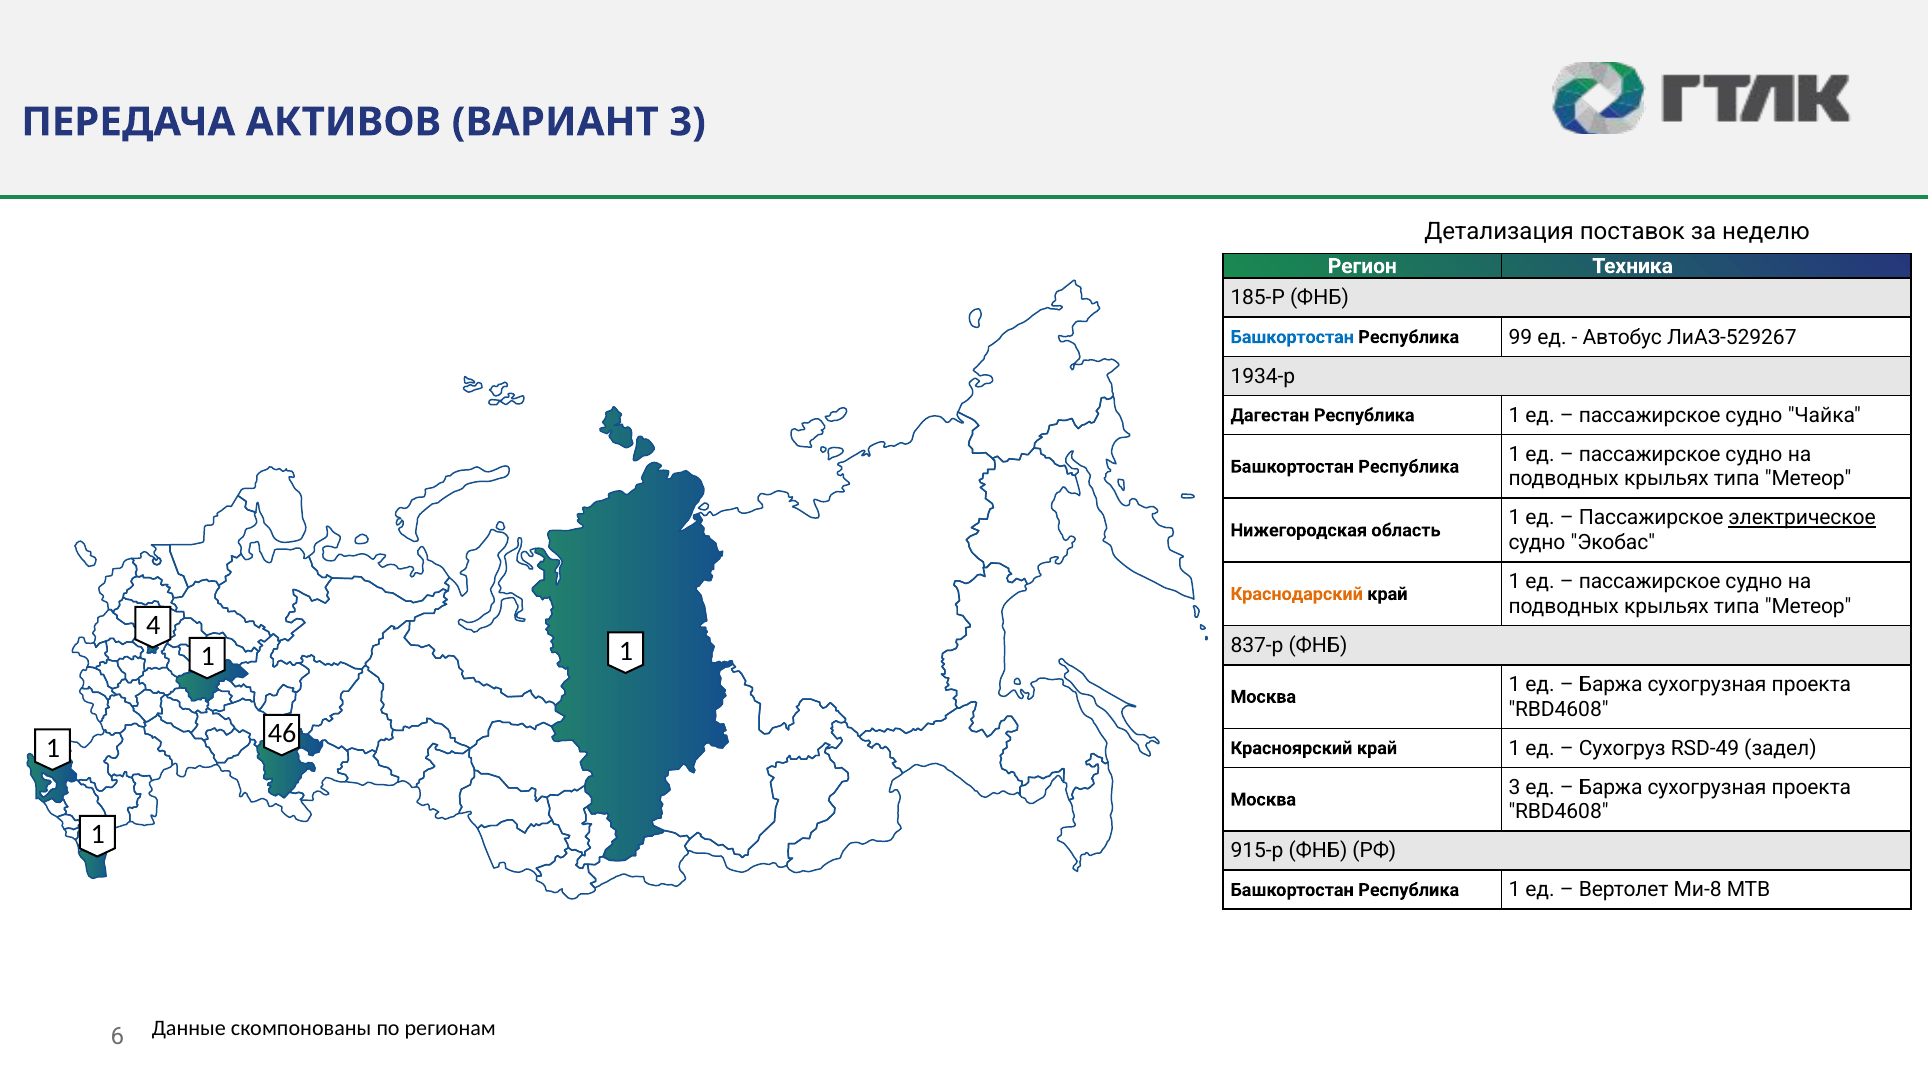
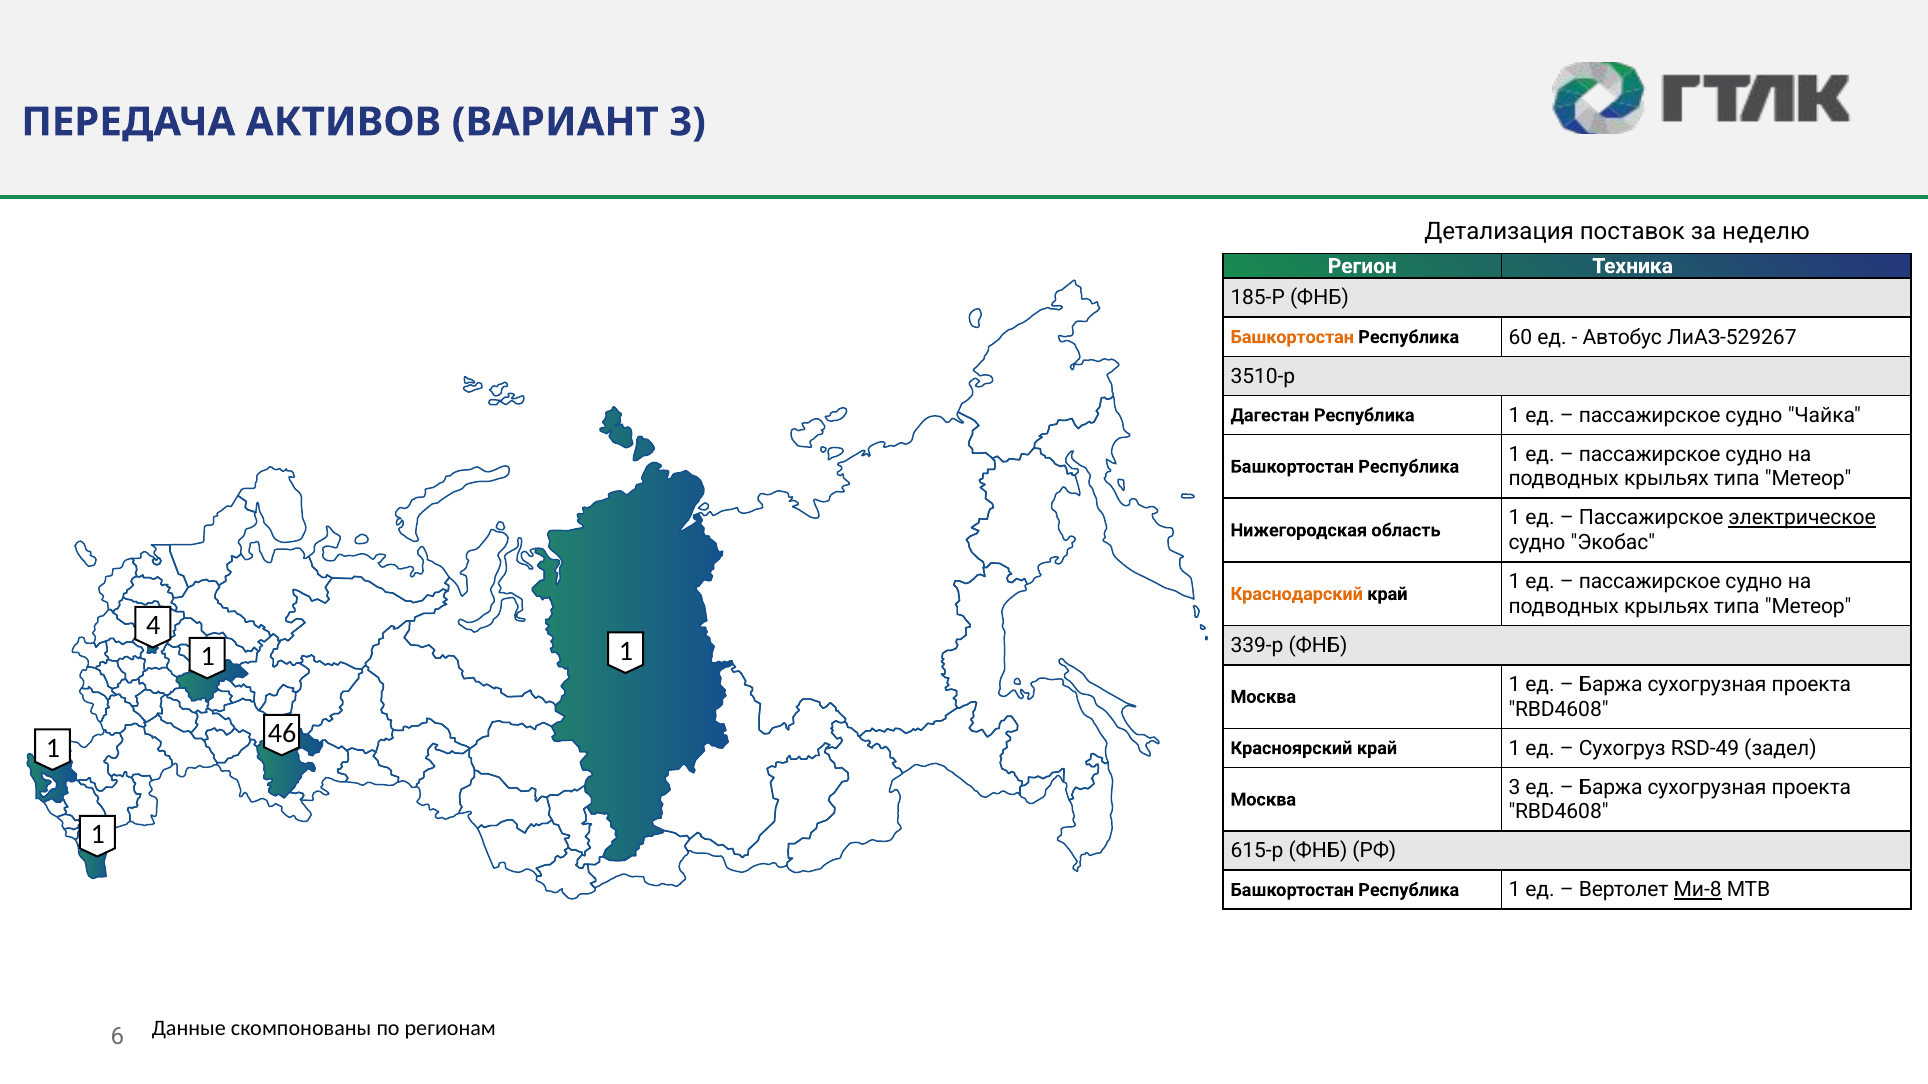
Башкортостан colour: blue -> orange (1292, 337)
99: 99 -> 60 (1520, 337)
1934-р: 1934-р -> 3510-р (1263, 376)
837-р: 837-р -> 339-р (1257, 646)
915-р: 915-р -> 615-р (1257, 851)
Ми-8 underline: none -> present (1698, 890)
